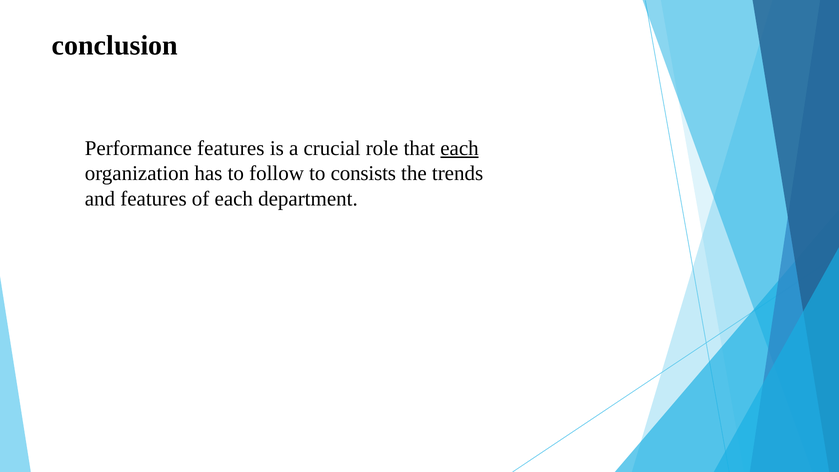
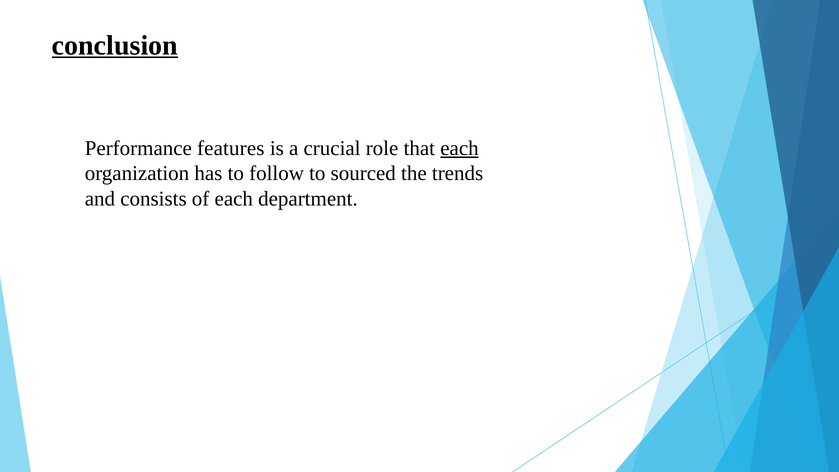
conclusion underline: none -> present (115, 45)
consists: consists -> sourced (363, 173)
and features: features -> consists (154, 199)
